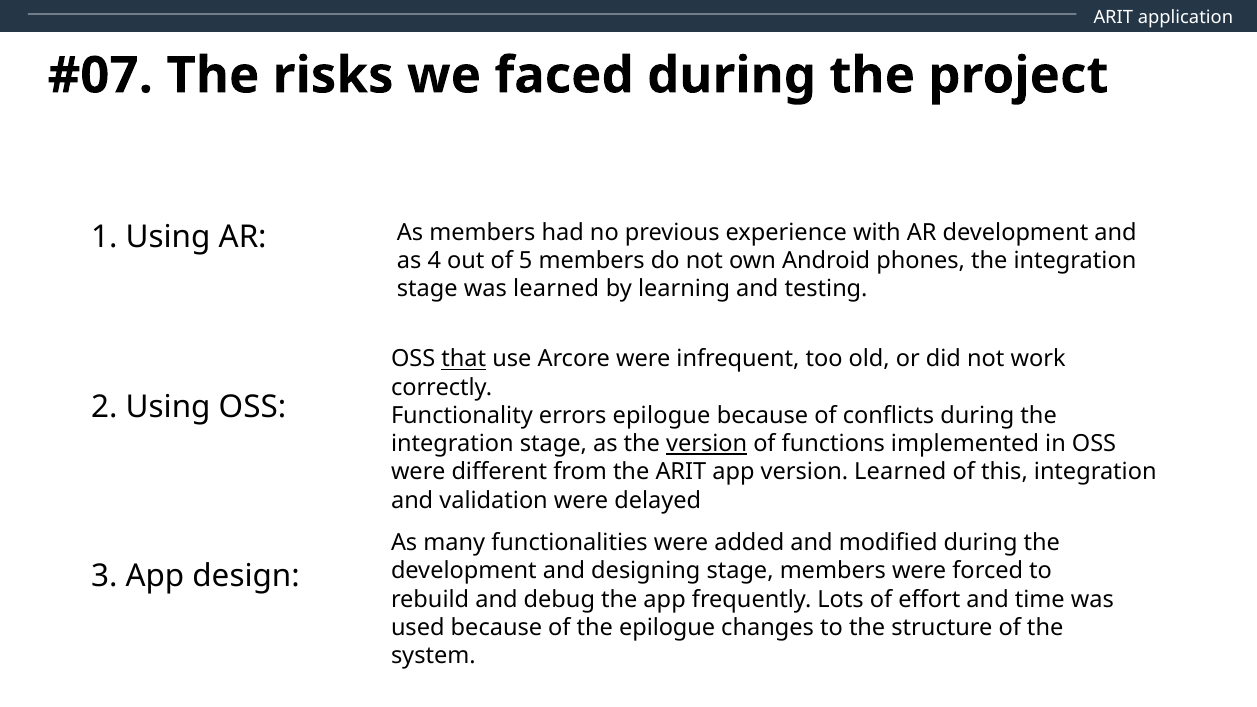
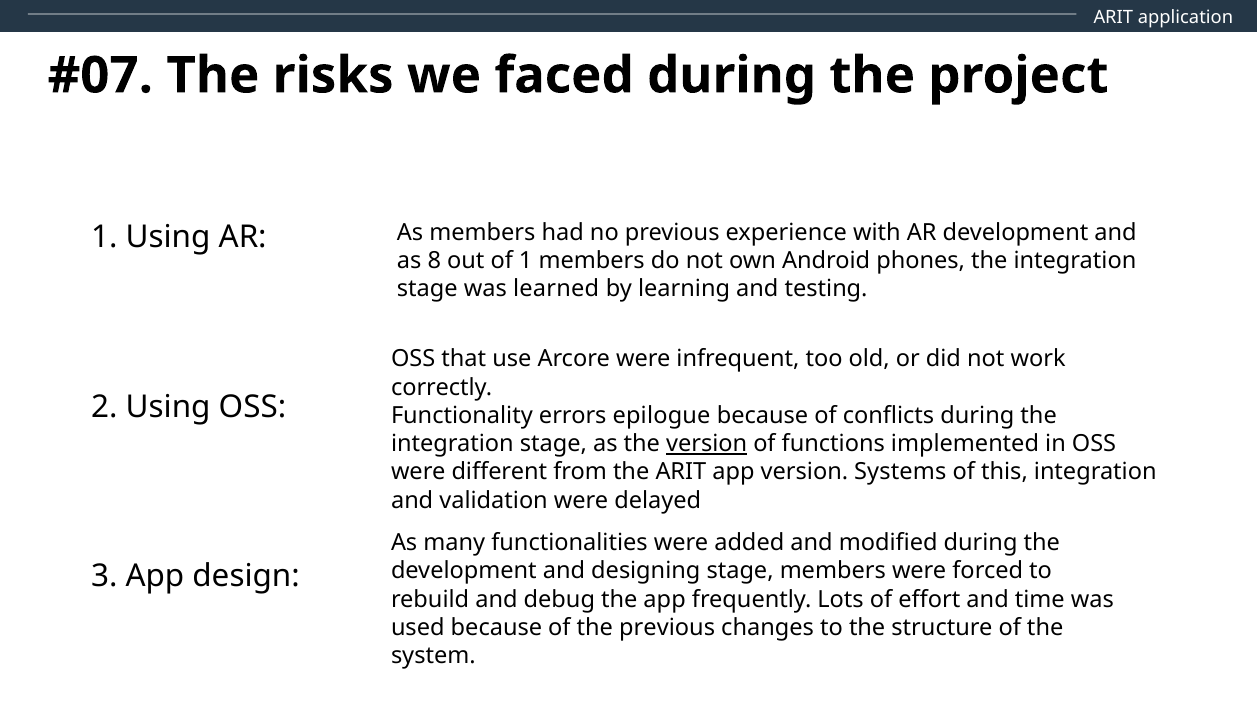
4: 4 -> 8 (434, 261)
of 5: 5 -> 1 (526, 261)
that underline: present -> none (464, 359)
version Learned: Learned -> Systems (900, 472)
the epilogue: epilogue -> previous (667, 628)
